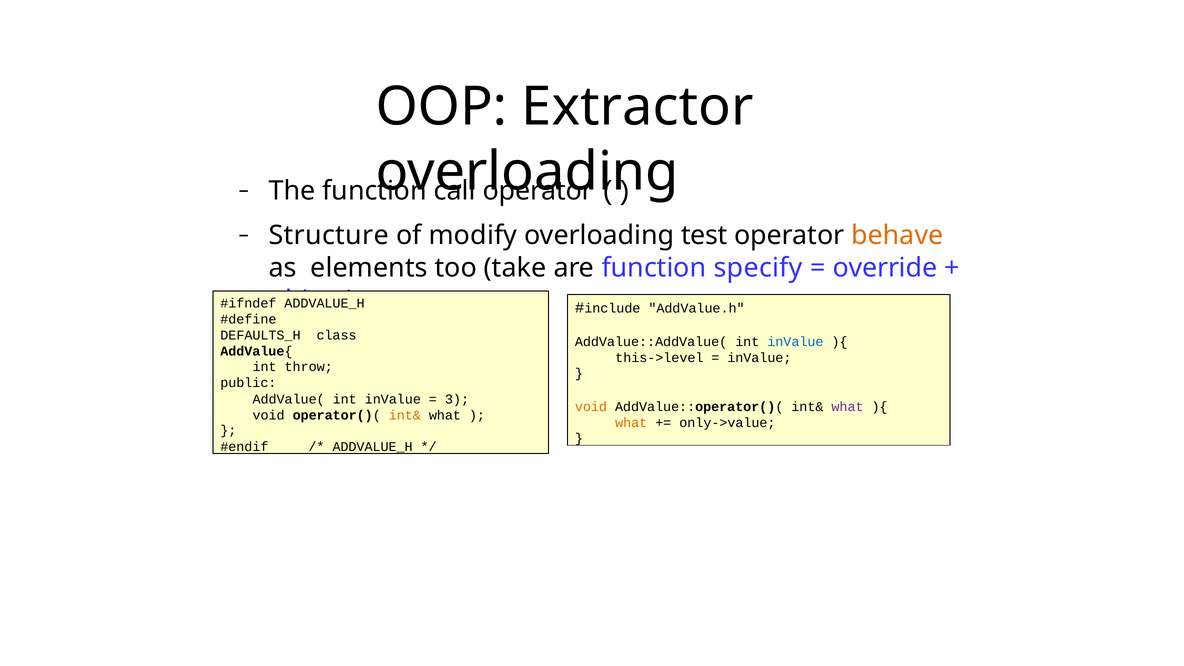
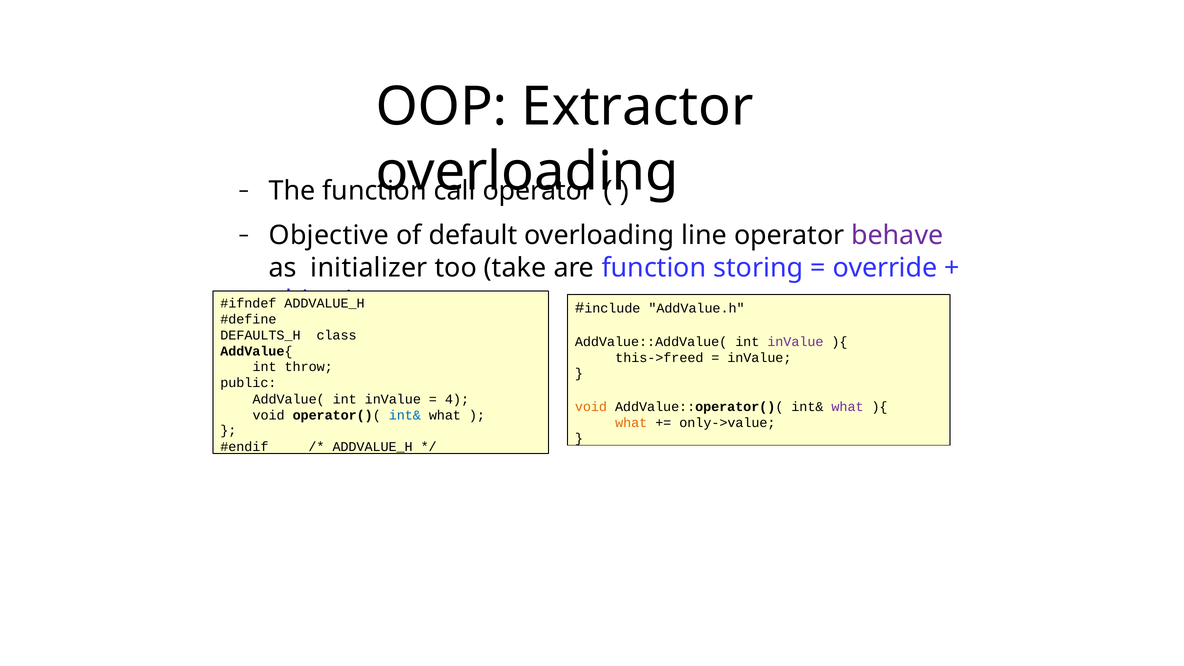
Structure: Structure -> Objective (329, 235)
modify: modify -> default (473, 235)
test: test -> line (704, 235)
behave colour: orange -> purple (897, 235)
elements: elements -> initializer (369, 268)
specify: specify -> storing (758, 268)
inValue colour: blue -> purple (795, 342)
this->level: this->level -> this->freed (659, 358)
3: 3 -> 4 (457, 399)
int& colour: orange -> blue (405, 415)
